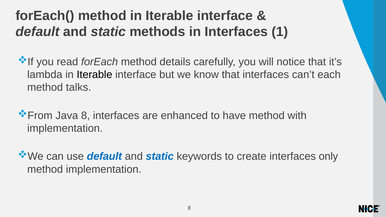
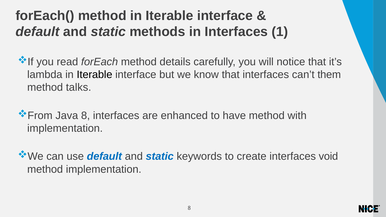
each: each -> them (329, 75)
only: only -> void (328, 157)
